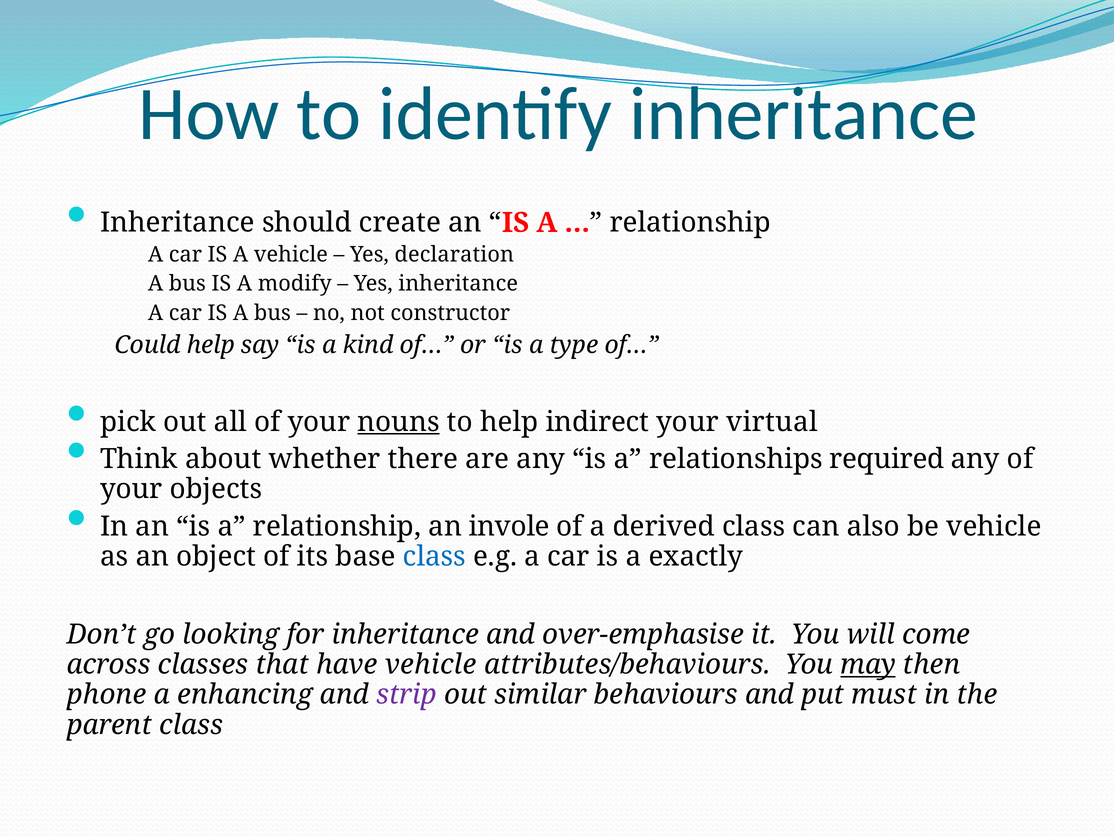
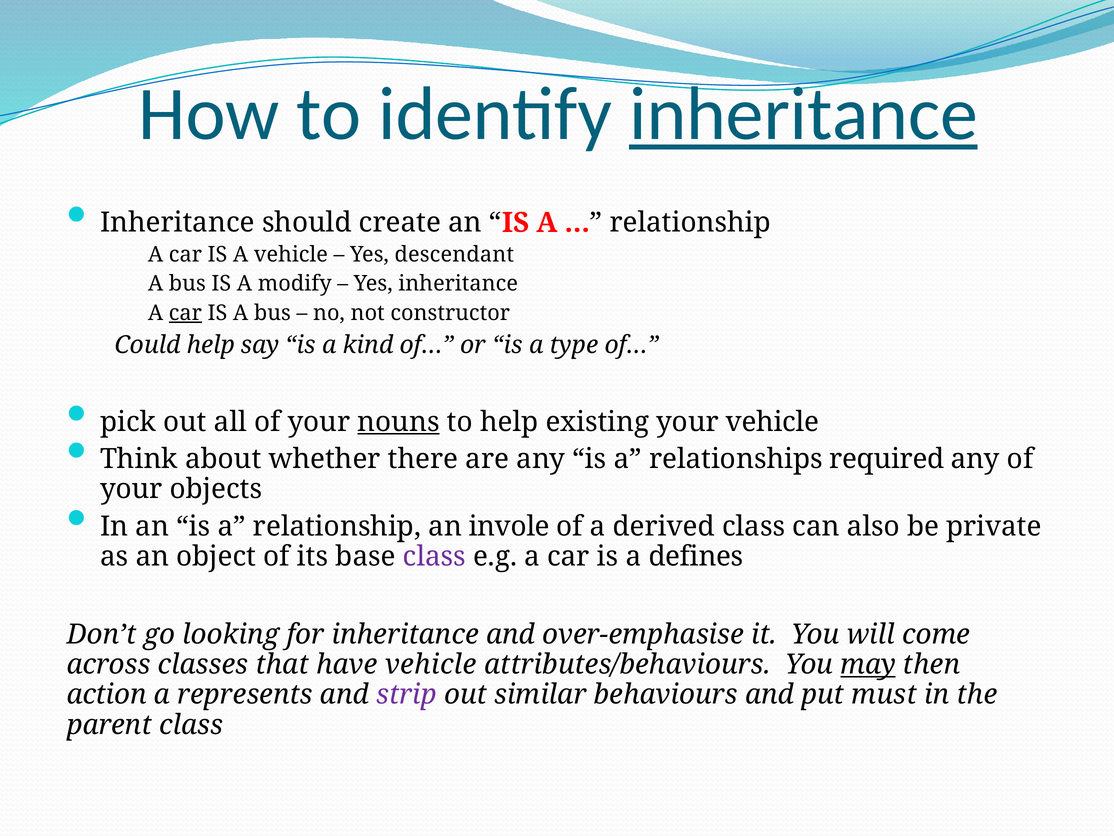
inheritance underline: none -> present (804, 114)
declaration: declaration -> descendant (454, 254)
car underline: none -> present (185, 313)
indirect: indirect -> existing (597, 422)
your virtual: virtual -> vehicle (772, 422)
be vehicle: vehicle -> private (994, 526)
class colour: blue -> purple (434, 556)
exactly: exactly -> defines (696, 556)
phone: phone -> action (107, 694)
enhancing: enhancing -> represents (245, 694)
